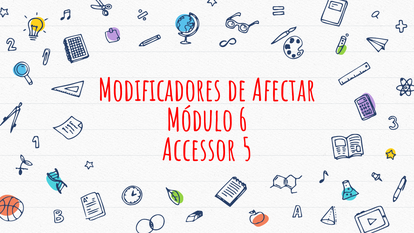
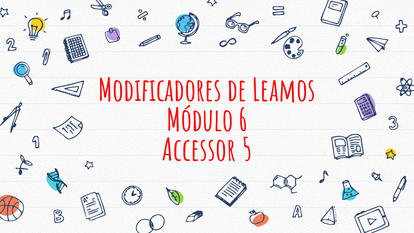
Afectar: Afectar -> Leamos (284, 91)
